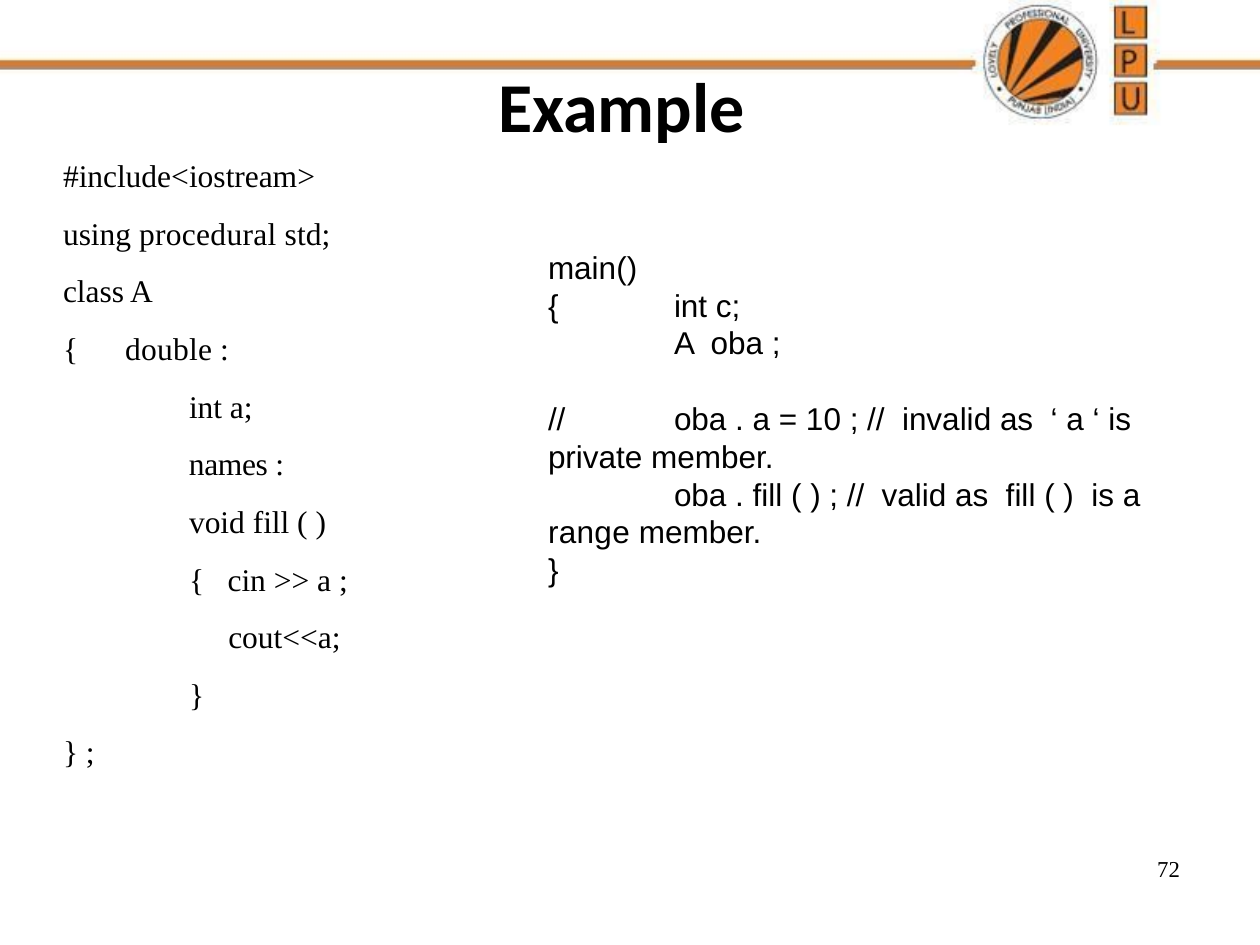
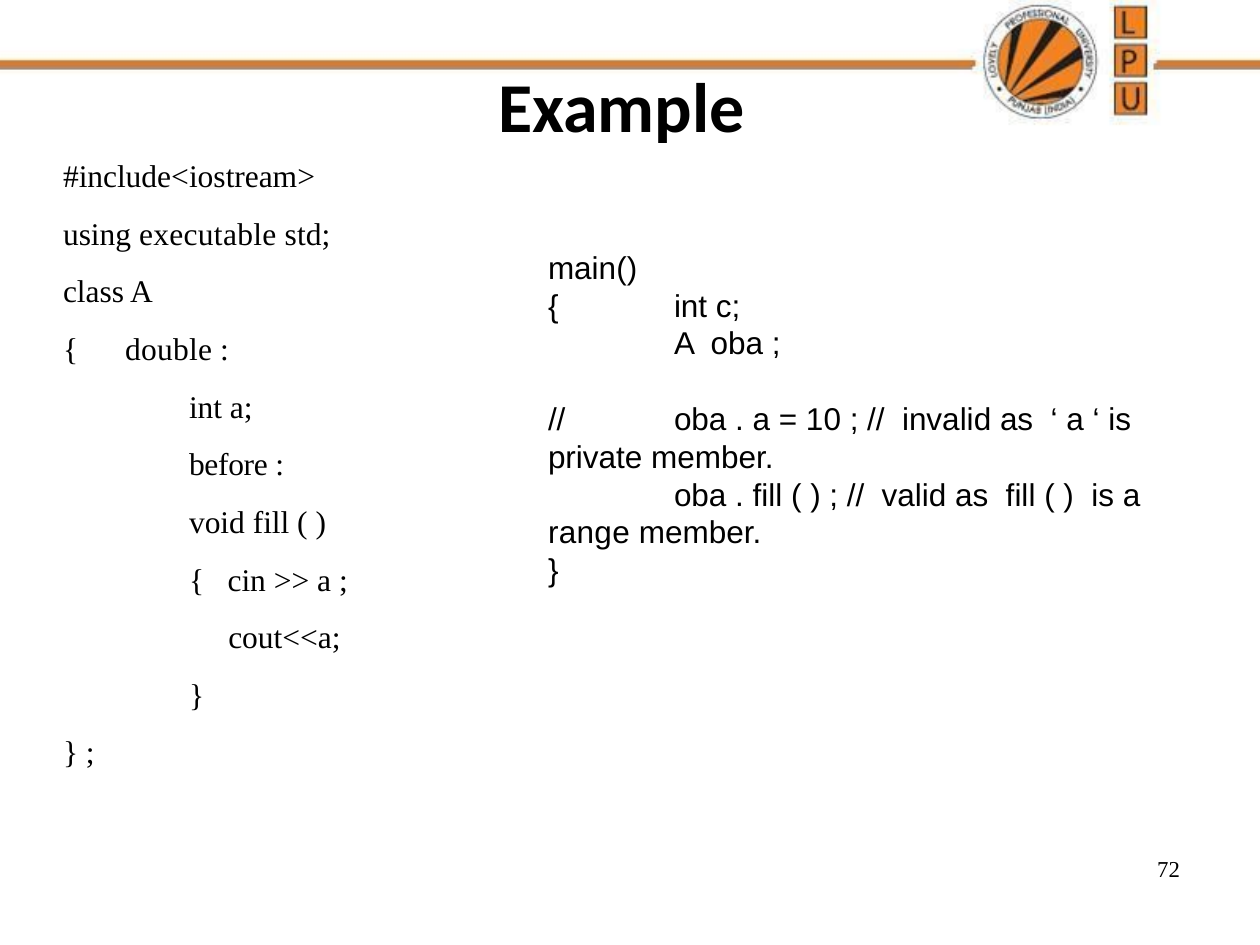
procedural: procedural -> executable (208, 235)
names: names -> before (228, 465)
